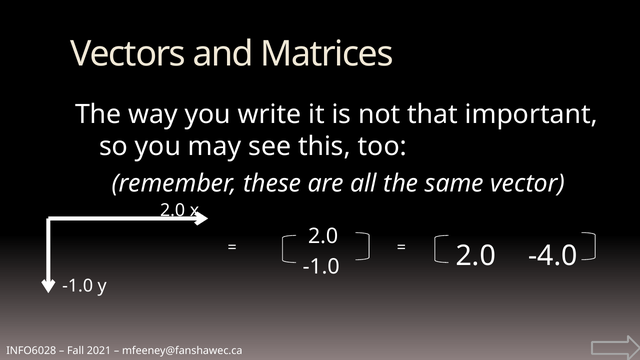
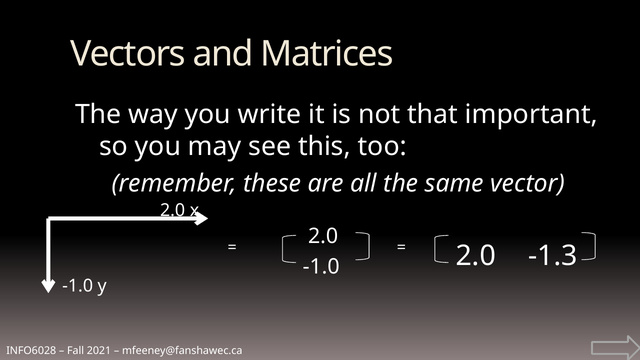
-4.0: -4.0 -> -1.3 (553, 256)
